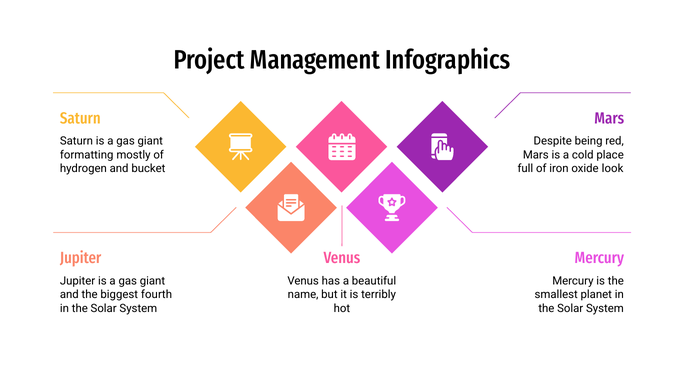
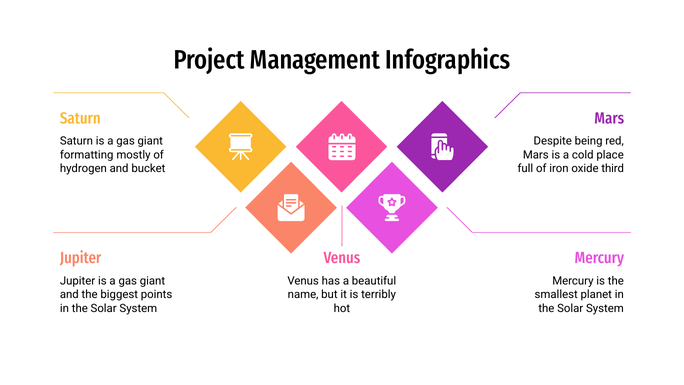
look: look -> third (613, 168)
fourth: fourth -> points (157, 294)
